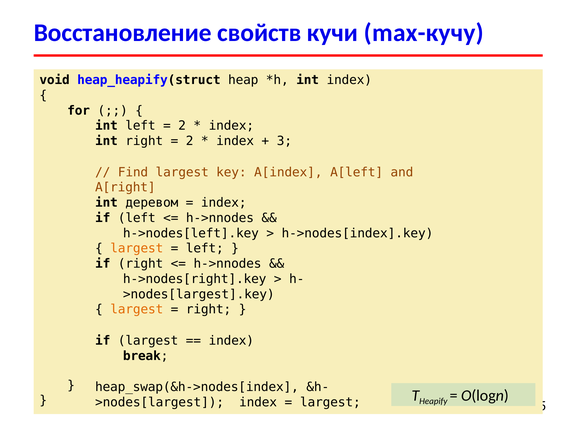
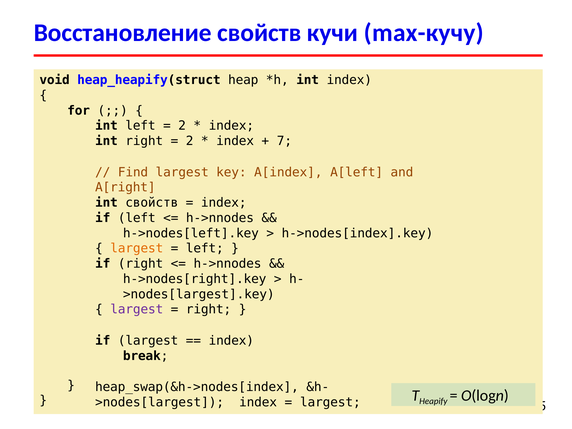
3: 3 -> 7 (284, 141)
int деревом: деревом -> свойств (152, 203)
largest colour: orange -> purple (137, 309)
